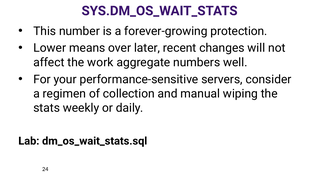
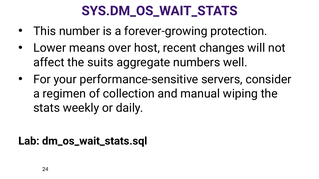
later: later -> host (147, 48)
work: work -> suits (100, 63)
